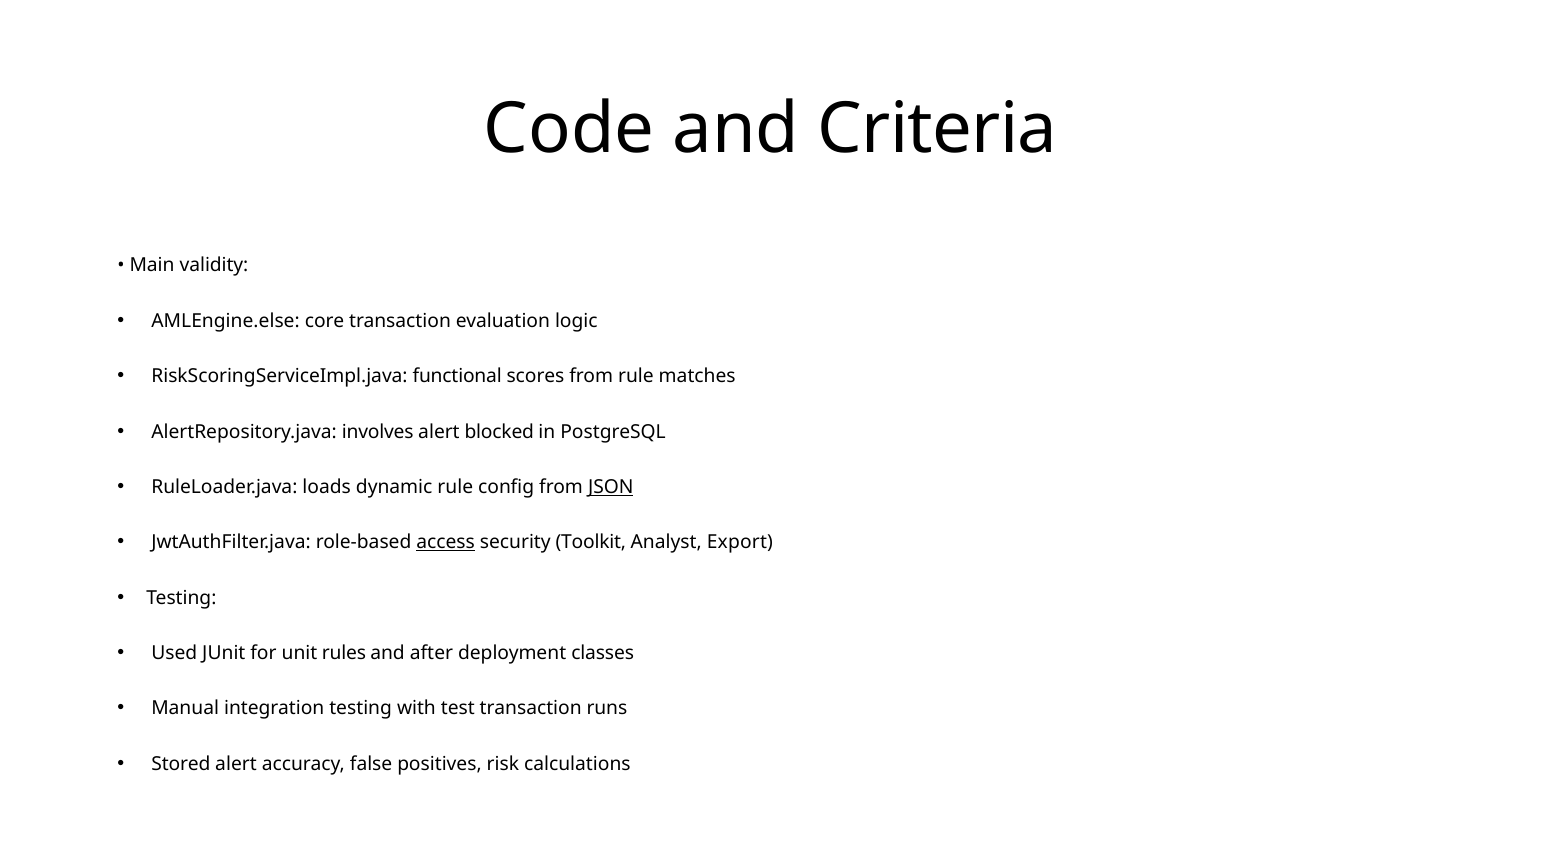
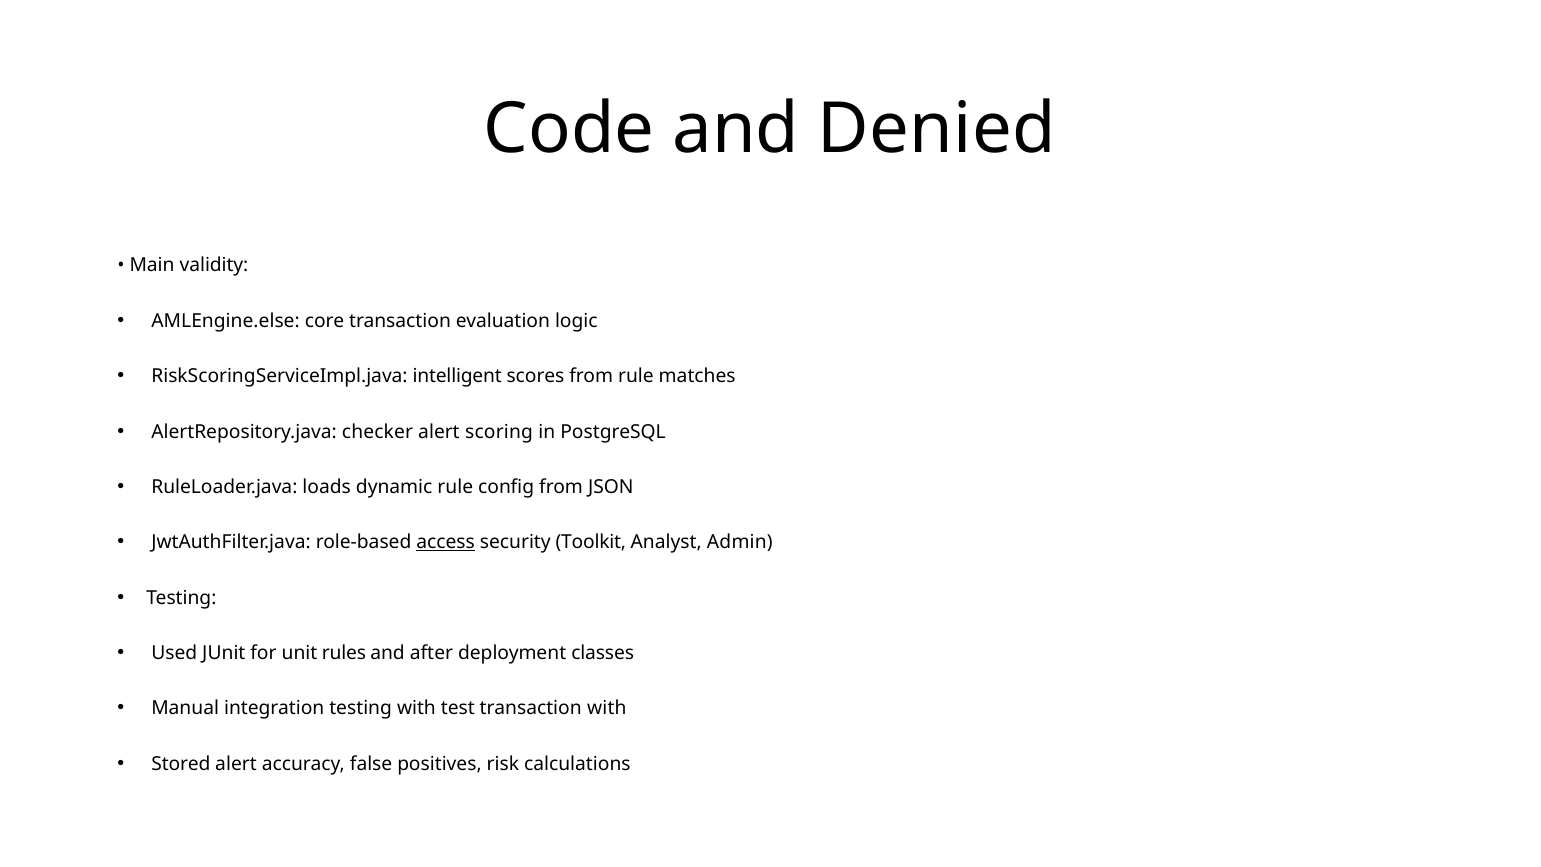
Criteria: Criteria -> Denied (937, 129)
functional: functional -> intelligent (457, 376)
involves: involves -> checker (377, 432)
blocked: blocked -> scoring (499, 432)
JSON underline: present -> none (611, 487)
Export: Export -> Admin (740, 542)
transaction runs: runs -> with (607, 708)
